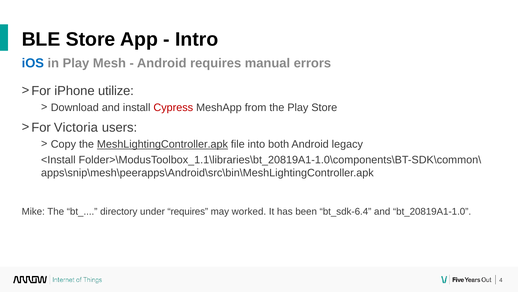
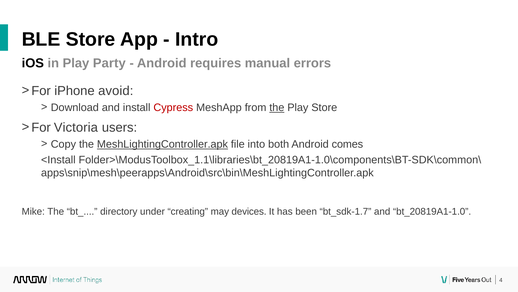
iOS colour: blue -> black (33, 63)
Mesh: Mesh -> Party (109, 63)
utilize: utilize -> avoid (116, 91)
the underline: none -> present (277, 107)
legacy: legacy -> comes (347, 144)
under requires: requires -> creating (188, 211)
worked: worked -> devices (249, 211)
bt_sdk-6.4: bt_sdk-6.4 -> bt_sdk-1.7 (345, 211)
